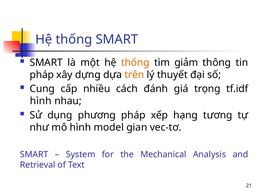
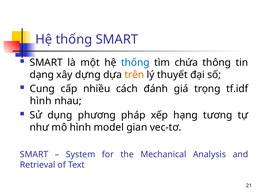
thống colour: orange -> blue (135, 63)
giảm: giảm -> chứa (186, 63)
pháp: pháp -> dạng (42, 75)
